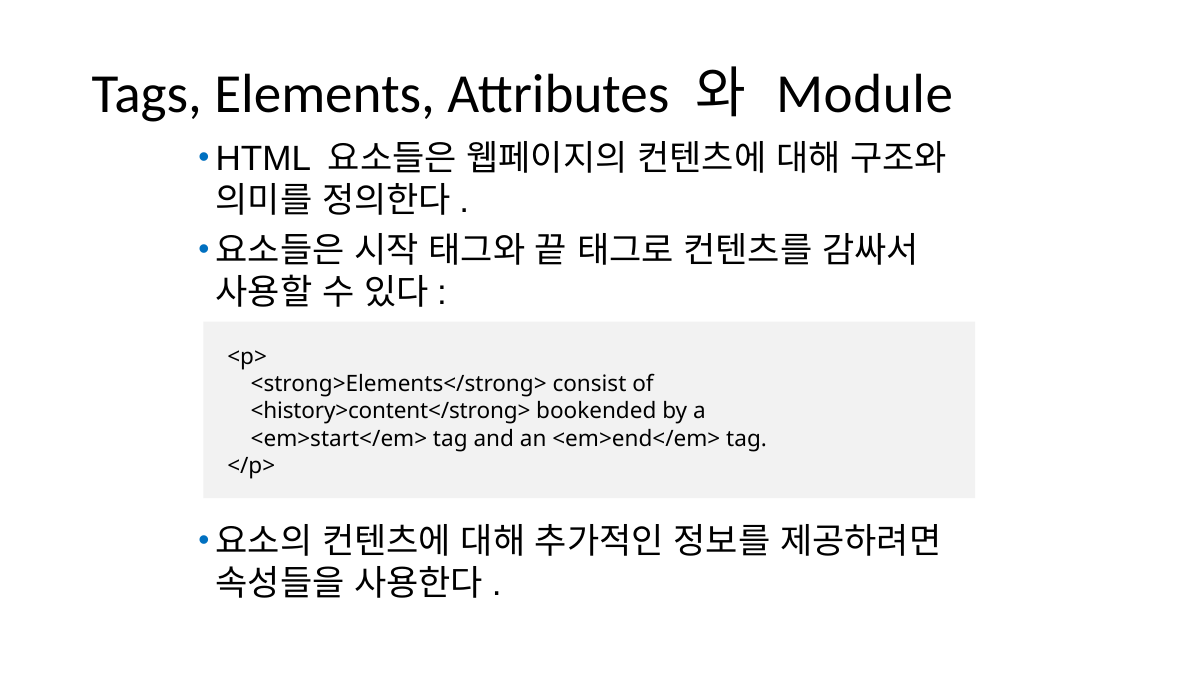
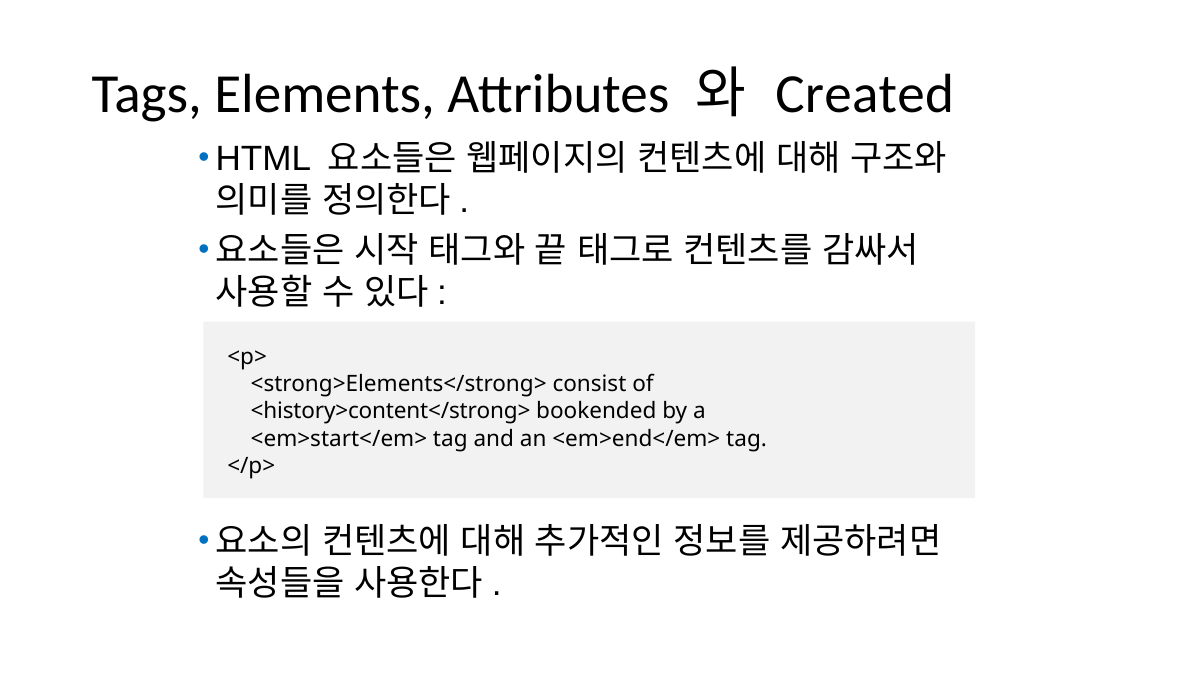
Module: Module -> Created (865, 94)
